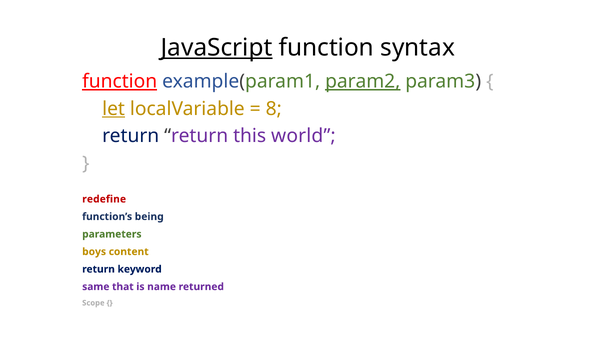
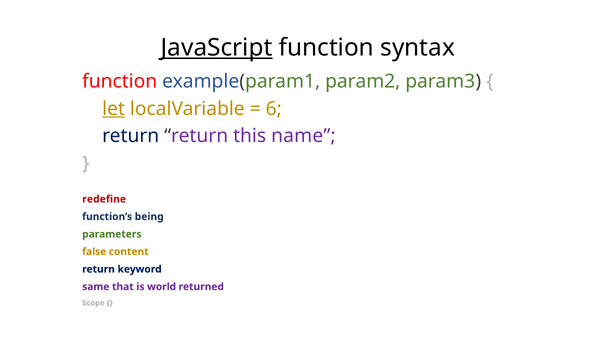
function underline: present -> none (120, 81)
param2 underline: present -> none (363, 81)
8: 8 -> 6 (274, 109)
world: world -> name (303, 136)
boys: boys -> false (94, 251)
name: name -> world (162, 286)
